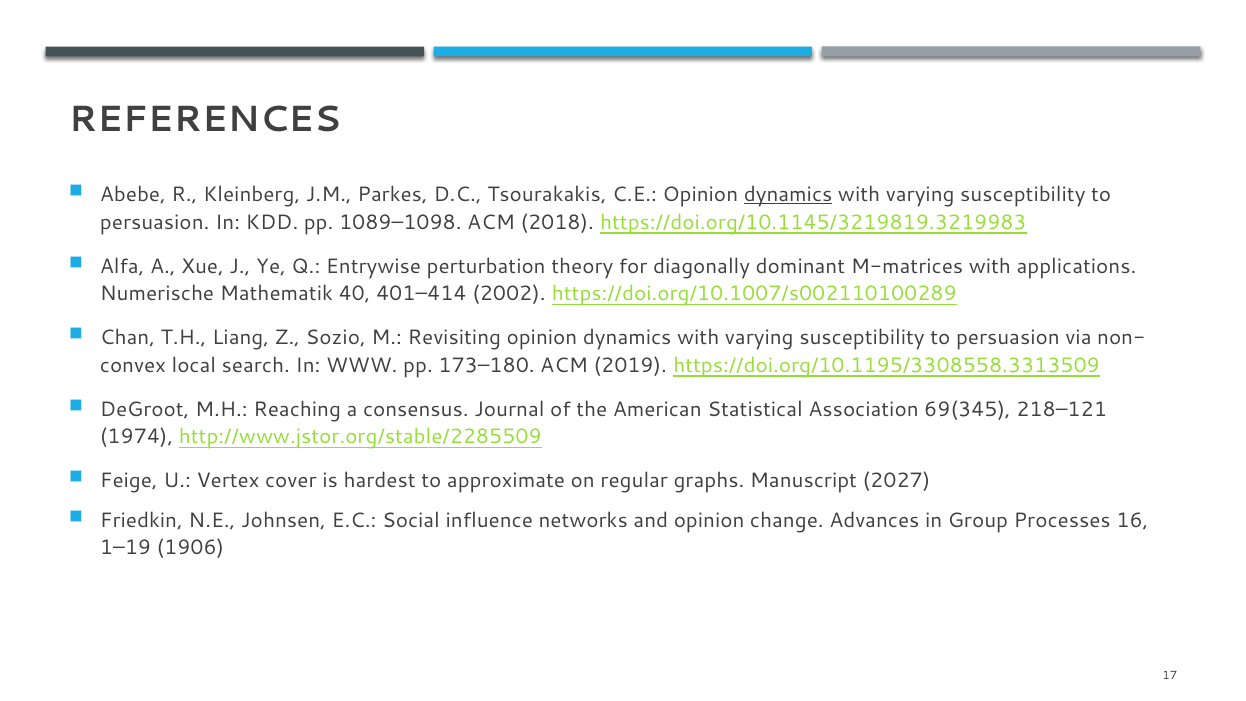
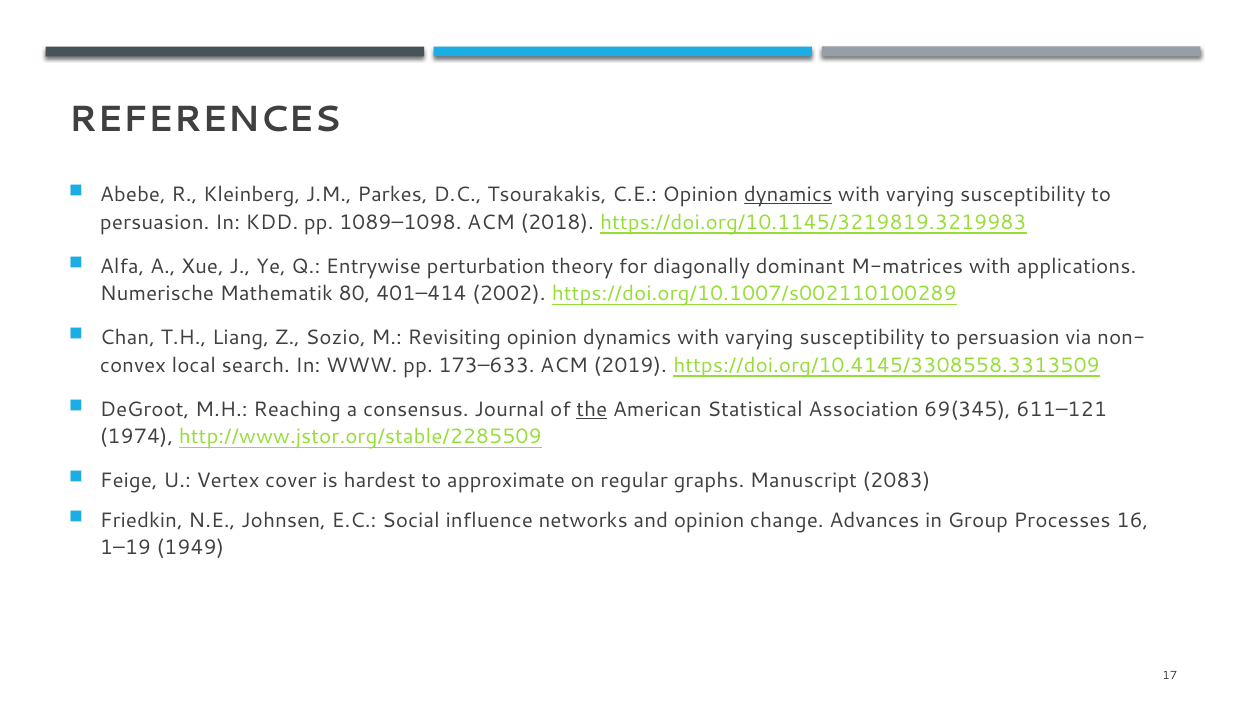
40: 40 -> 80 (355, 294)
173–180: 173–180 -> 173–633 (487, 366)
https://doi.org/10.1195/3308558.3313509: https://doi.org/10.1195/3308558.3313509 -> https://doi.org/10.4145/3308558.3313509 (887, 366)
the underline: none -> present (592, 409)
218–121: 218–121 -> 611–121 (1062, 409)
2027: 2027 -> 2083 (897, 481)
1906: 1906 -> 1949 (190, 547)
